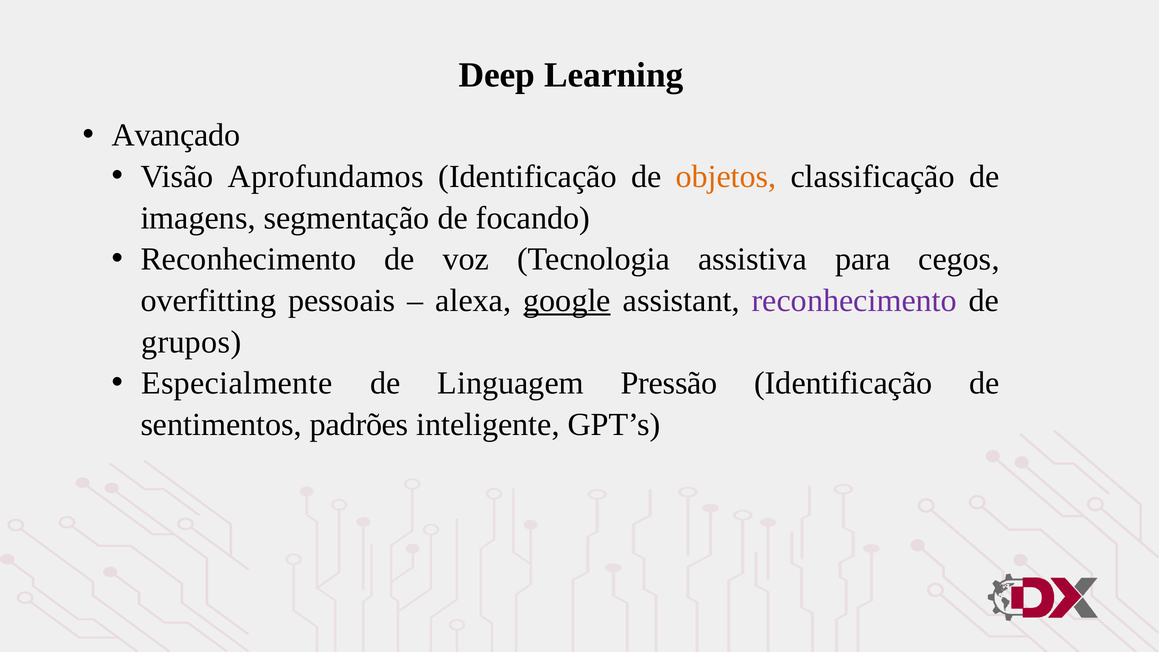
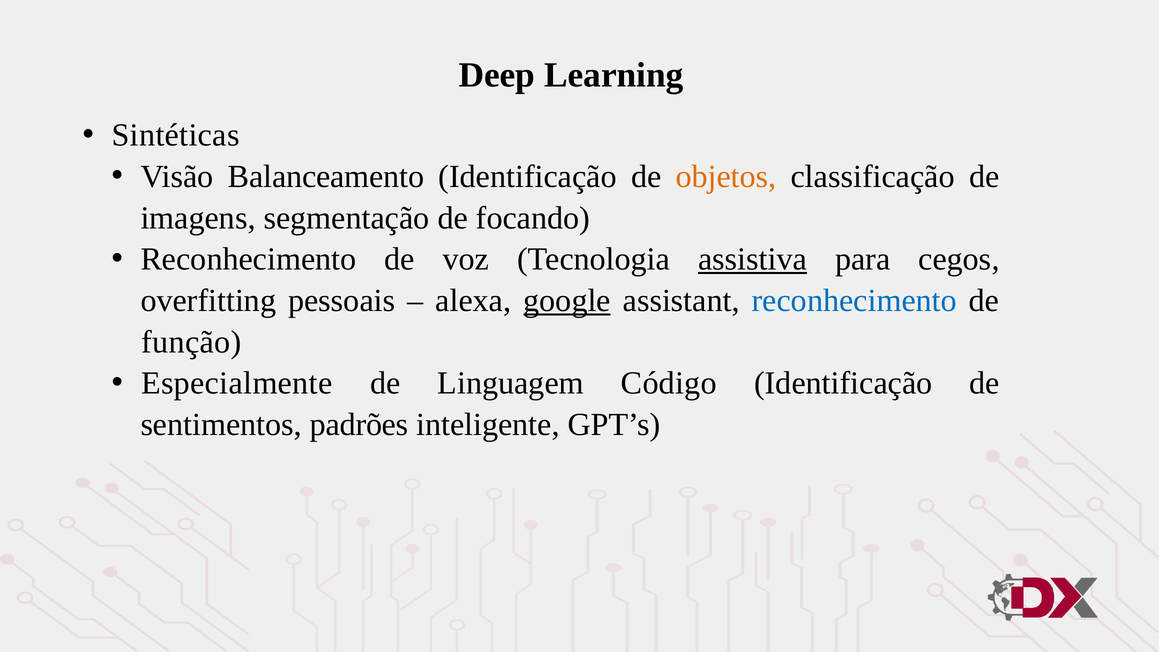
Avançado: Avançado -> Sintéticas (176, 135)
Aprofundamos: Aprofundamos -> Balanceamento (326, 177)
assistiva underline: none -> present (753, 259)
reconhecimento colour: purple -> blue (854, 301)
grupos: grupos -> função (191, 342)
Pressão: Pressão -> Código (669, 383)
